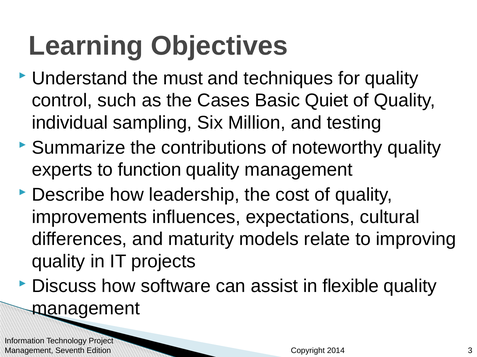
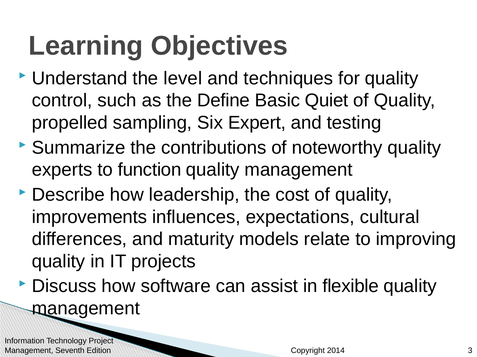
must: must -> level (183, 78)
Cases: Cases -> Define (224, 101)
individual: individual -> propelled (70, 123)
Million: Million -> Expert (257, 123)
